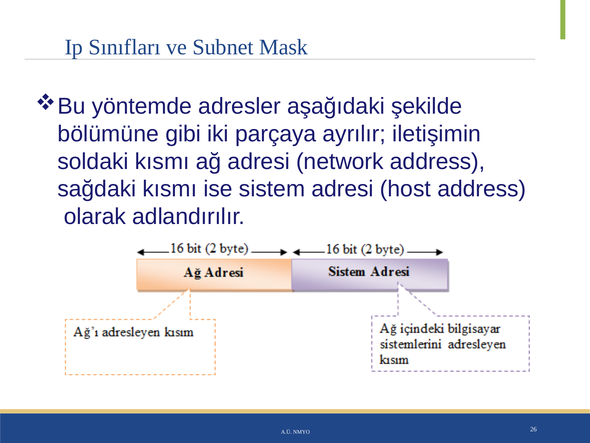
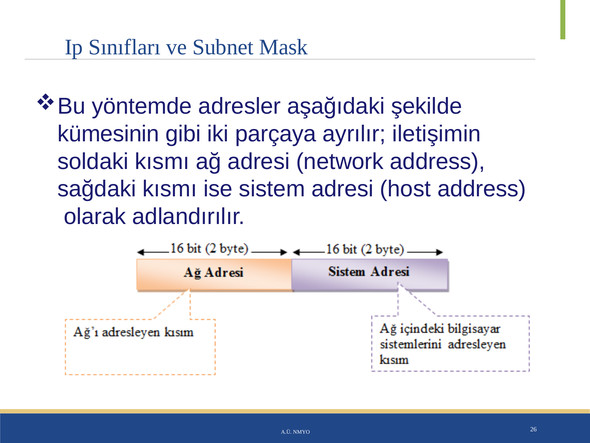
bölümüne: bölümüne -> kümesinin (108, 134)
